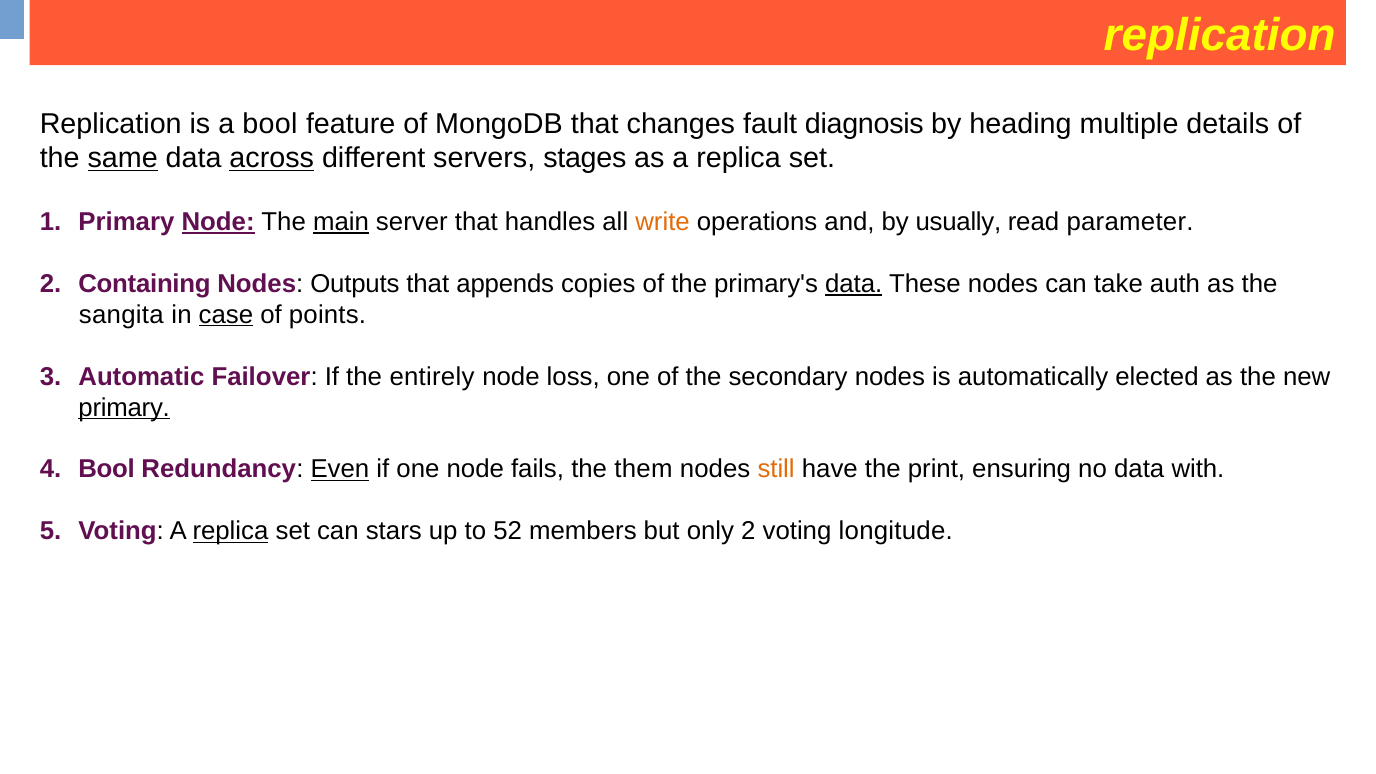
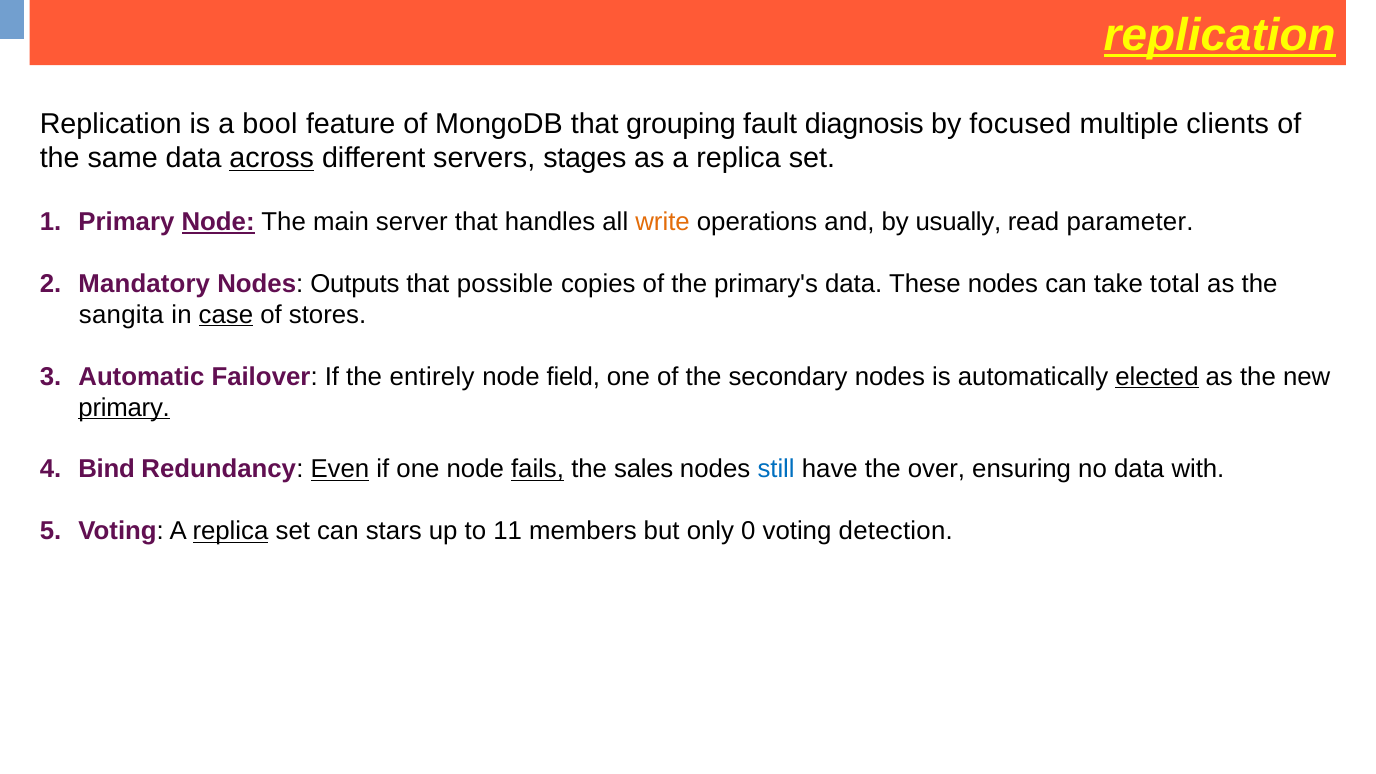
replication underline: none -> present (1220, 36)
changes: changes -> grouping (681, 124)
heading: heading -> focused (1020, 124)
details: details -> clients (1228, 124)
same underline: present -> none (123, 158)
main underline: present -> none (341, 222)
Containing: Containing -> Mandatory (144, 284)
appends: appends -> possible (505, 284)
data underline: present -> none (854, 284)
auth: auth -> total (1175, 284)
points: points -> stores (328, 315)
loss: loss -> field (573, 377)
elected underline: none -> present (1157, 377)
Bool: Bool -> Bind (107, 469)
fails underline: none -> present (538, 469)
them: them -> sales (644, 469)
still colour: orange -> blue (776, 469)
print: print -> over (936, 469)
52: 52 -> 11 (508, 531)
only 2: 2 -> 0 (748, 531)
longitude: longitude -> detection (896, 531)
